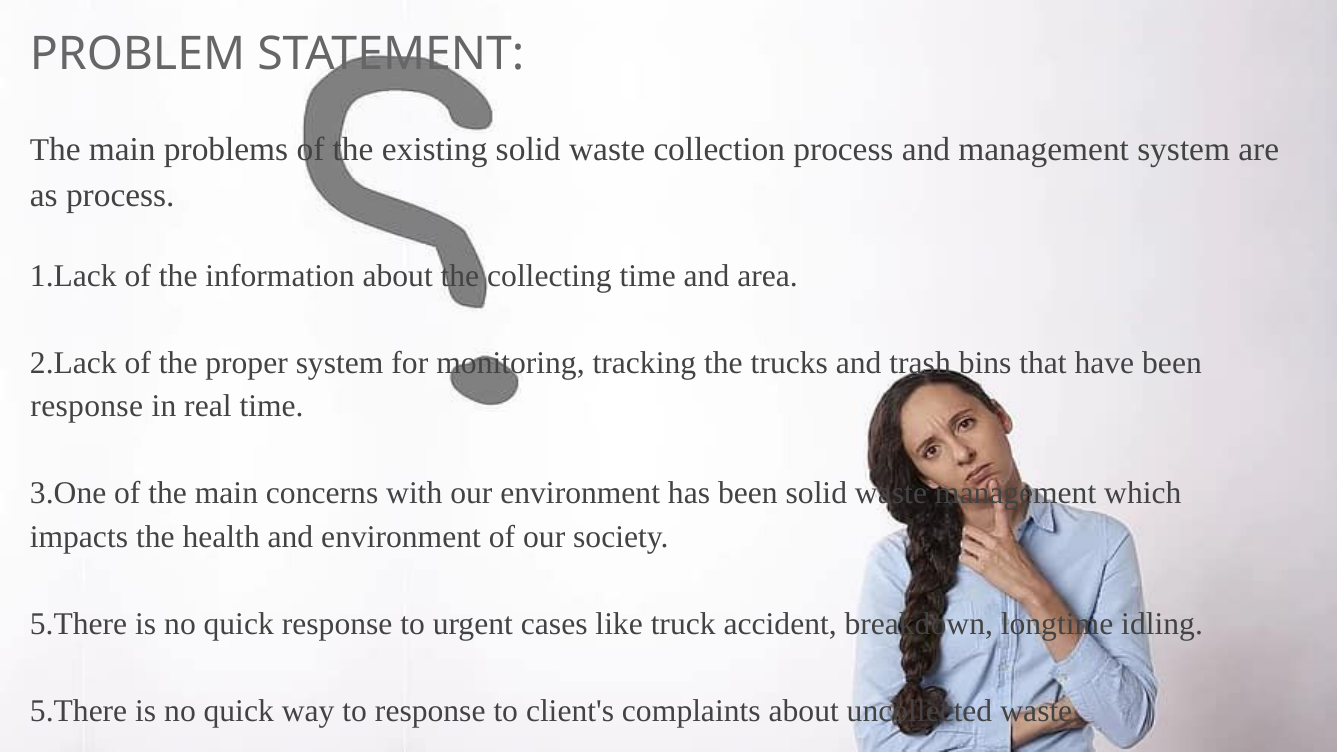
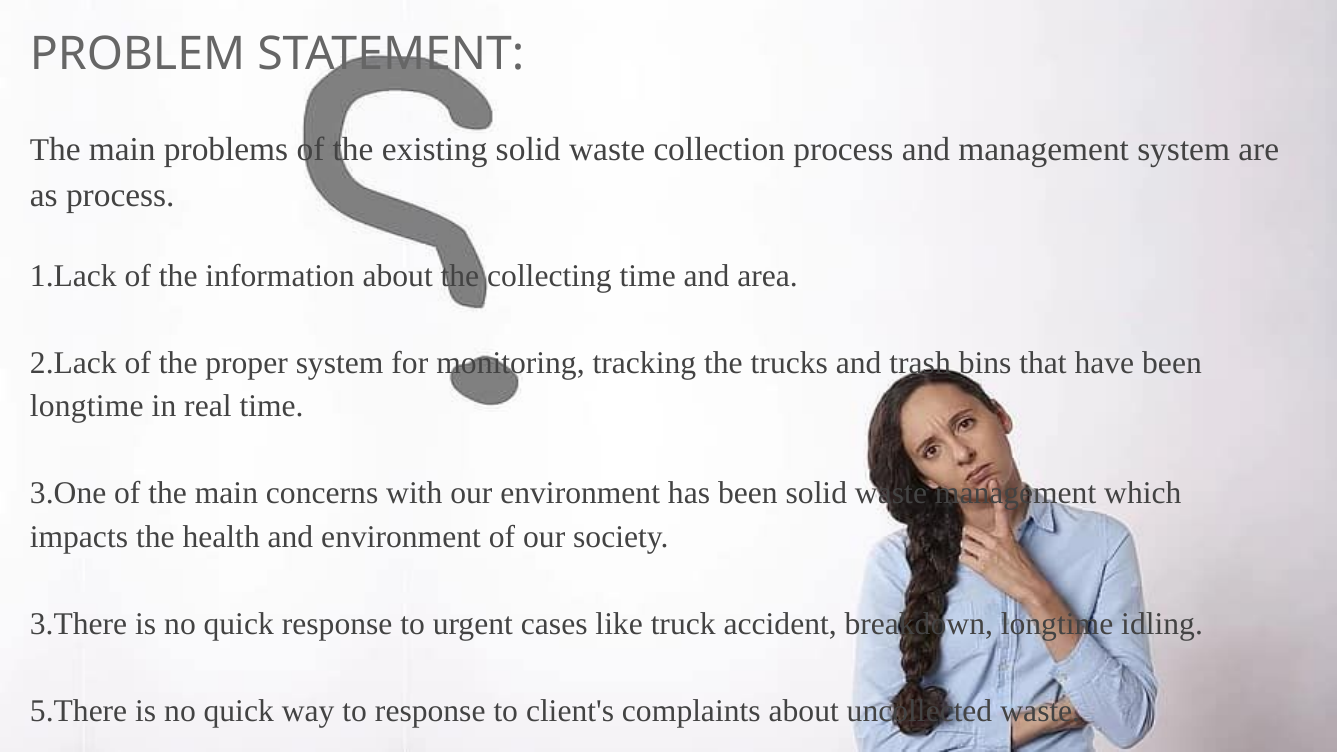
response: response -> longtime (87, 406)
5.There: 5.There -> 3.There (79, 624)
